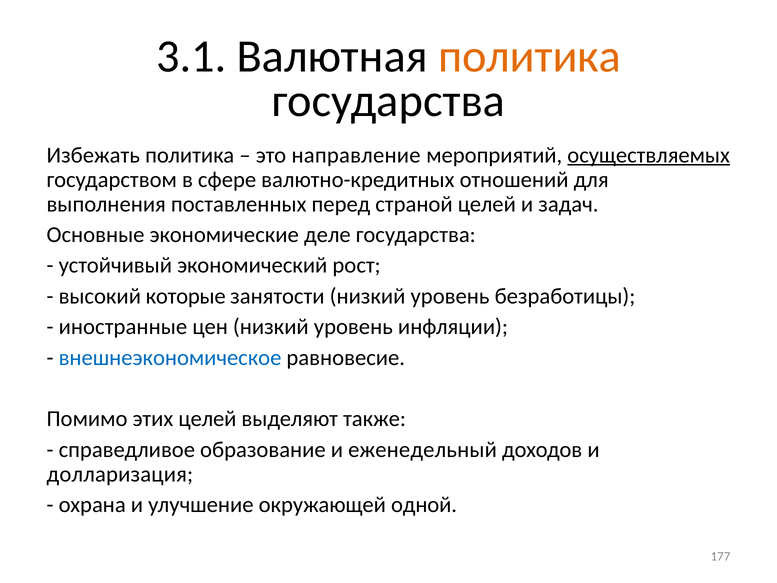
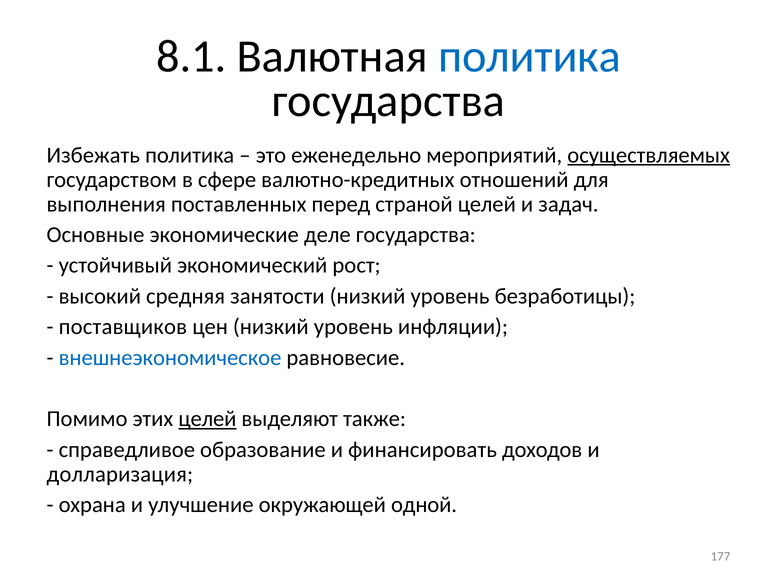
3.1: 3.1 -> 8.1 (191, 57)
политика colour: orange -> blue (530, 57)
направление: направление -> еженедельно (356, 155)
которые: которые -> средняя (186, 296)
иностранные: иностранные -> поставщиков (123, 327)
целей underline: none -> present (207, 419)
еженедельный: еженедельный -> финансировать (423, 449)
